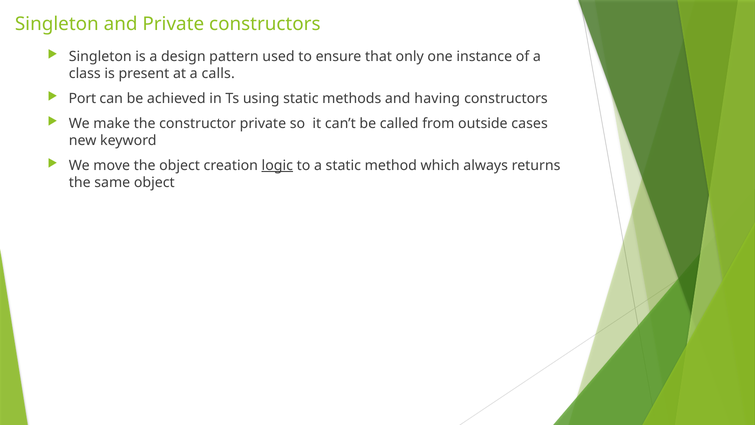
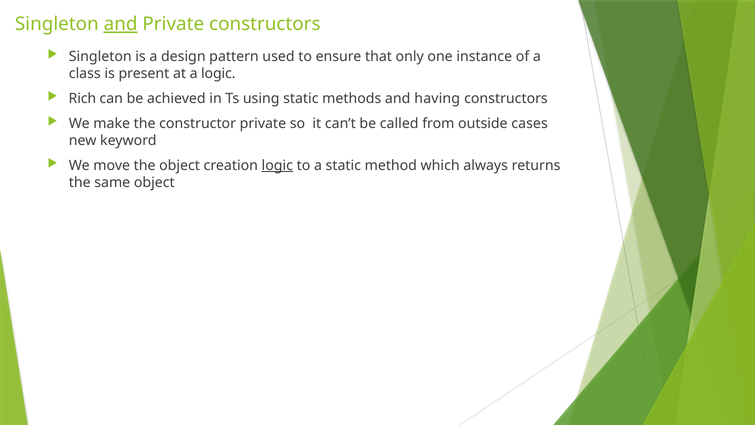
and underline: none -> present (121, 24)
a calls: calls -> logic (218, 74)
Port: Port -> Rich (82, 99)
